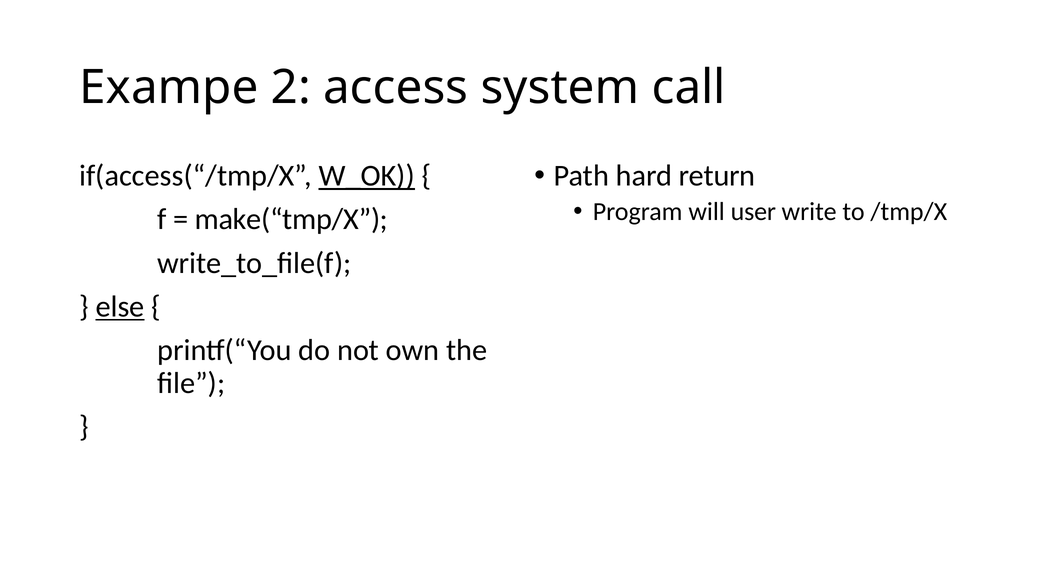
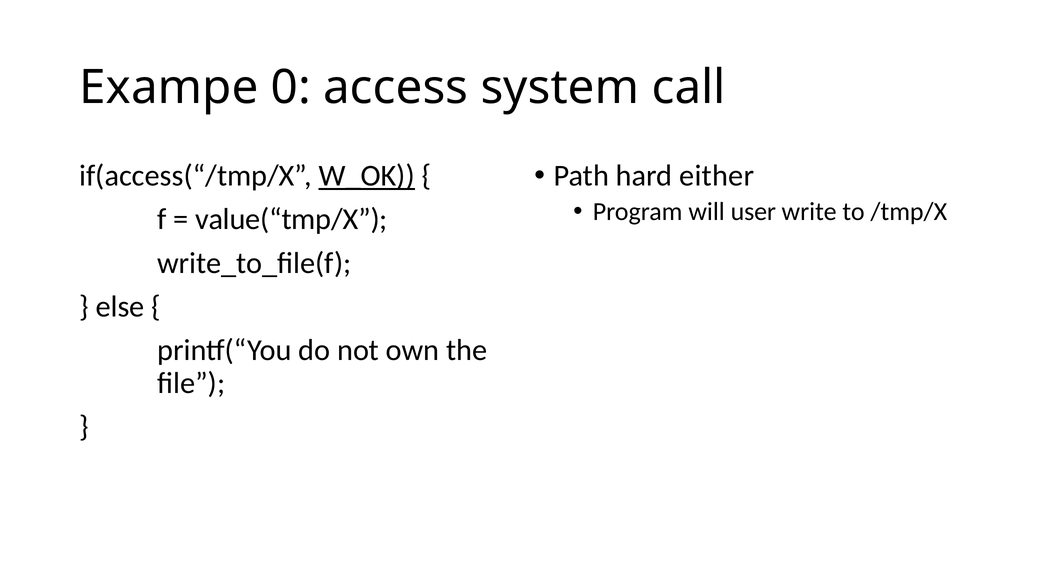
2: 2 -> 0 (291, 87)
return: return -> either (717, 176)
make(“tmp/X: make(“tmp/X -> value(“tmp/X (291, 219)
else underline: present -> none (120, 307)
